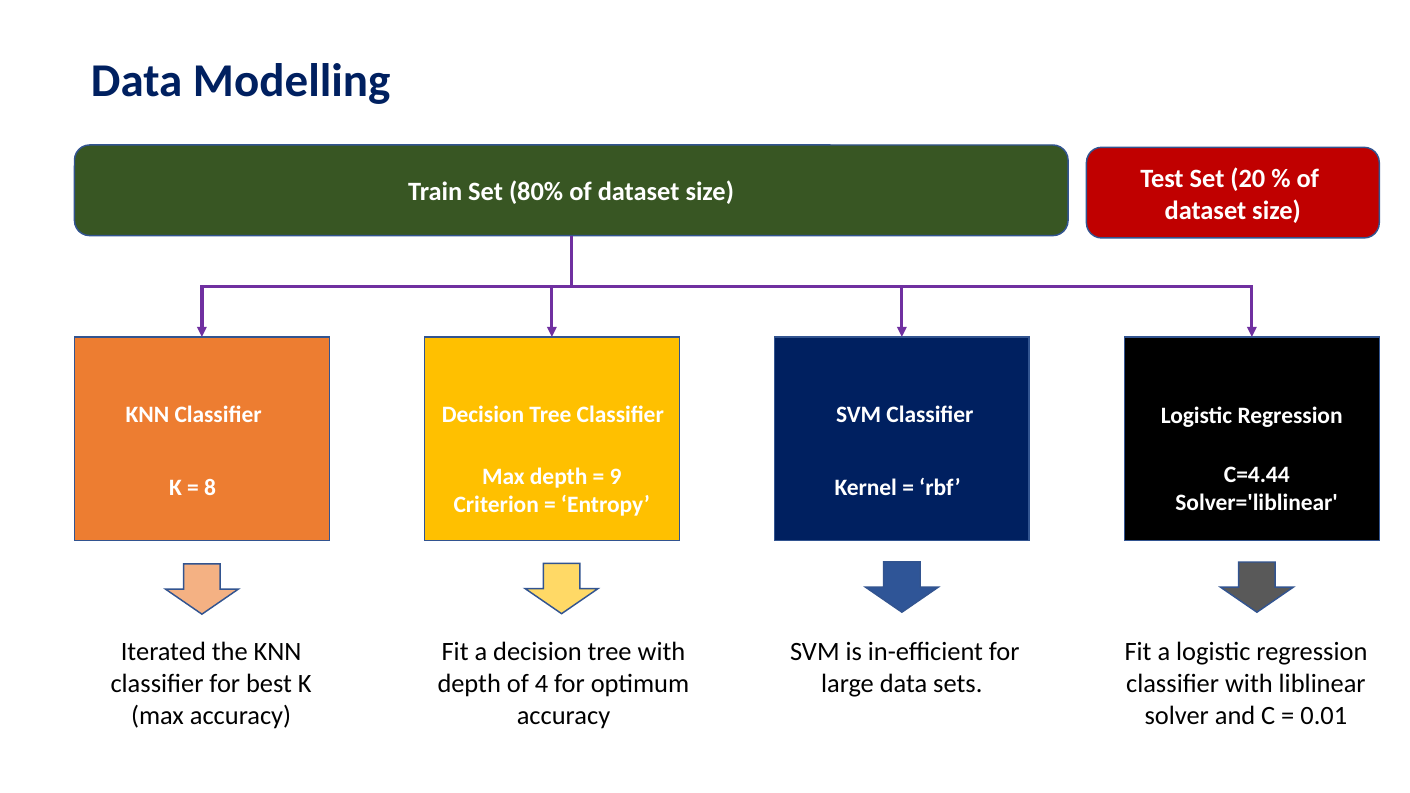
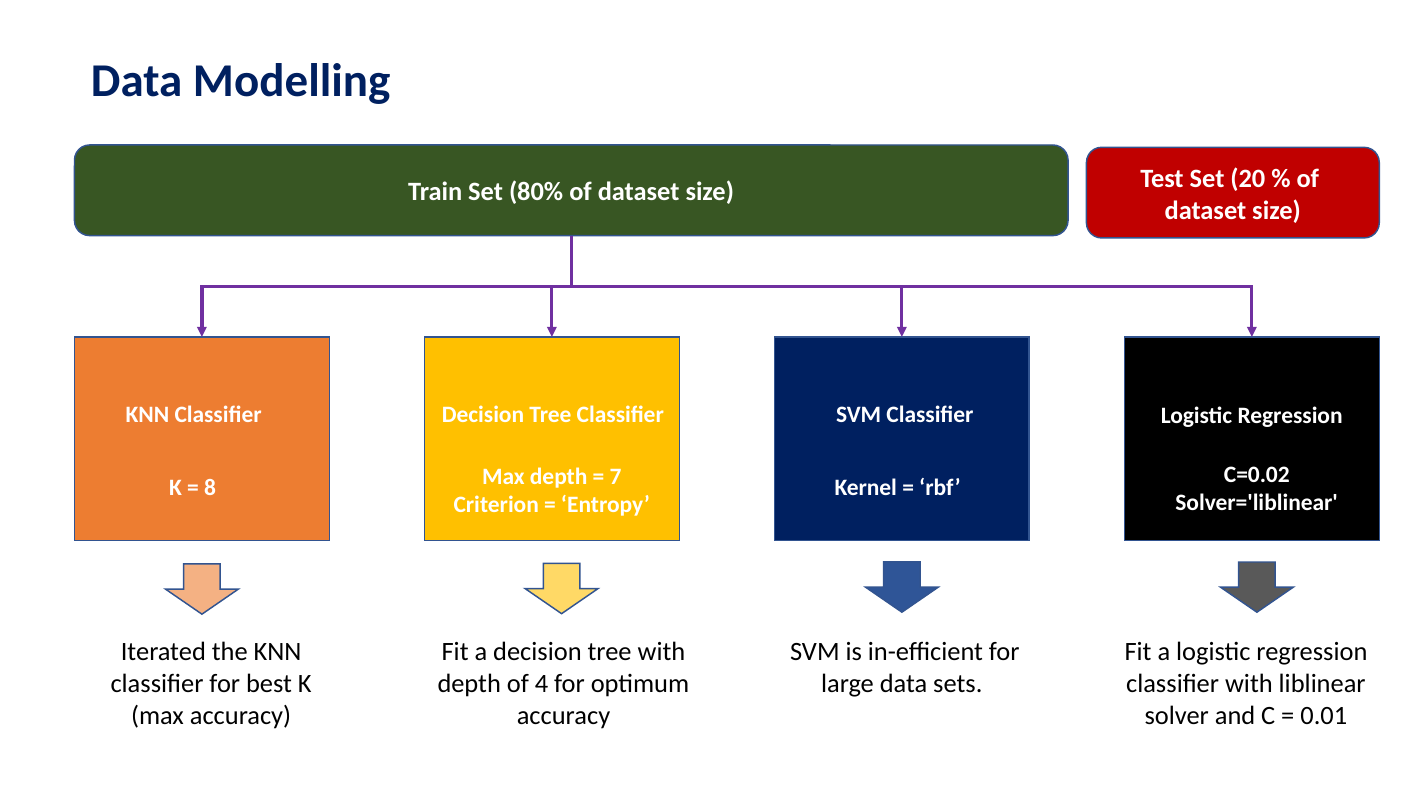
C=4.44: C=4.44 -> C=0.02 (1257, 475)
9: 9 -> 7 (615, 477)
